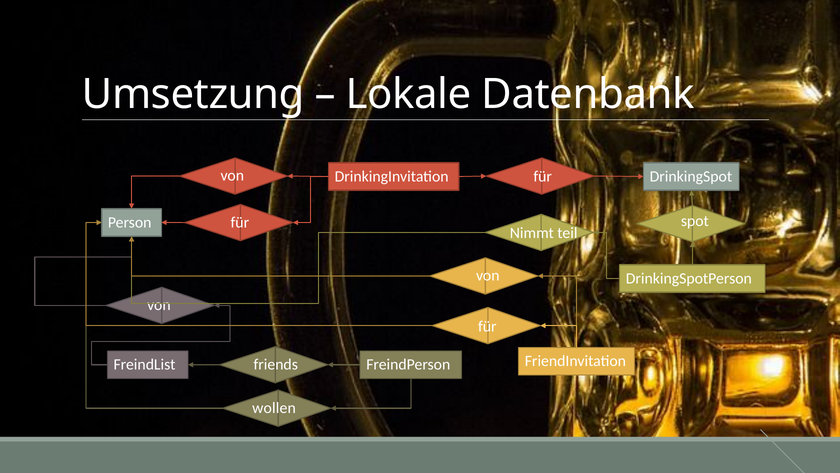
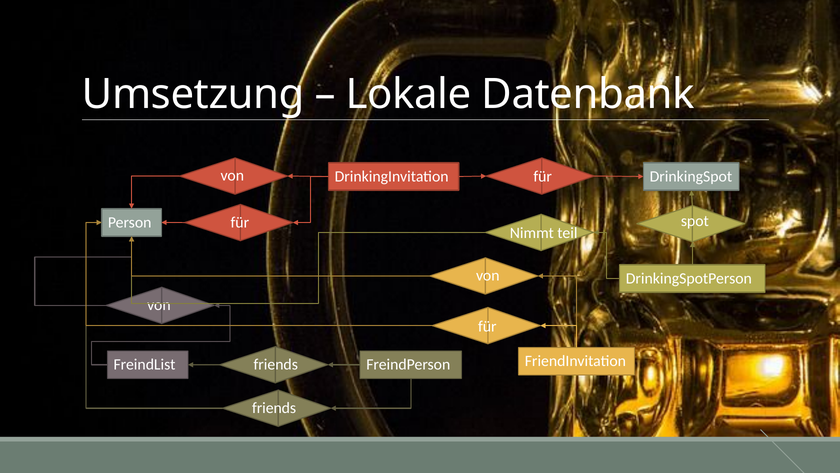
wollen: wollen -> friends (274, 407)
